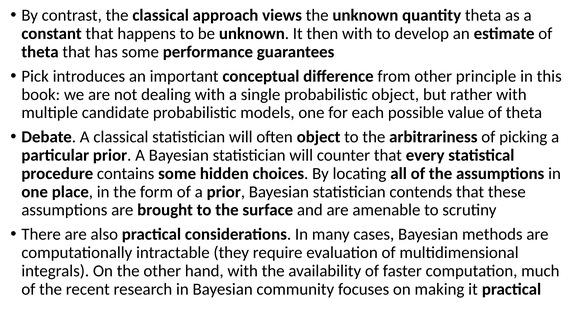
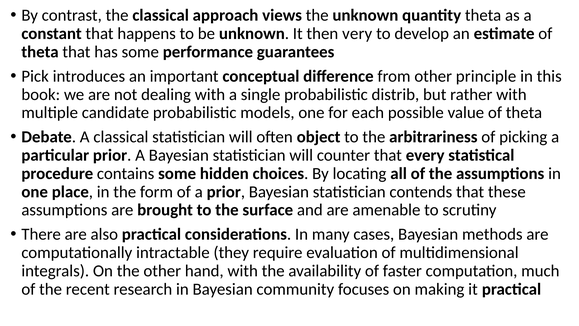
then with: with -> very (357, 34)
probabilistic object: object -> distrib (395, 94)
